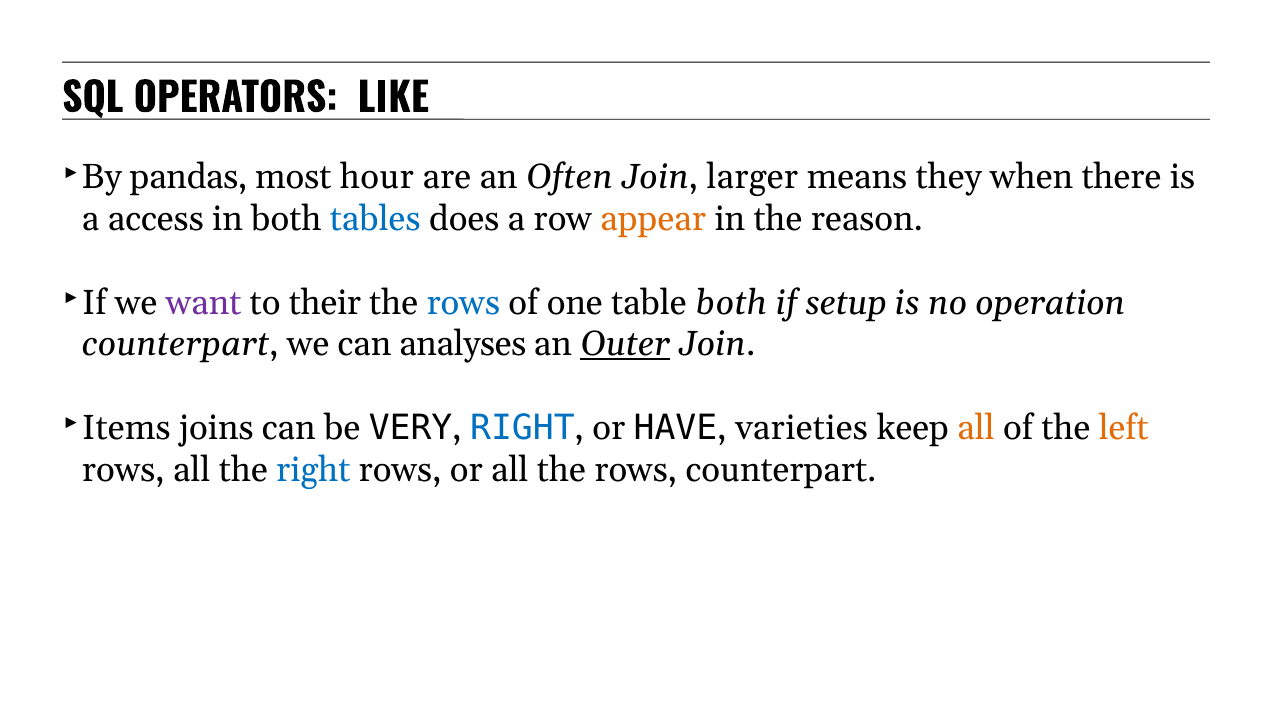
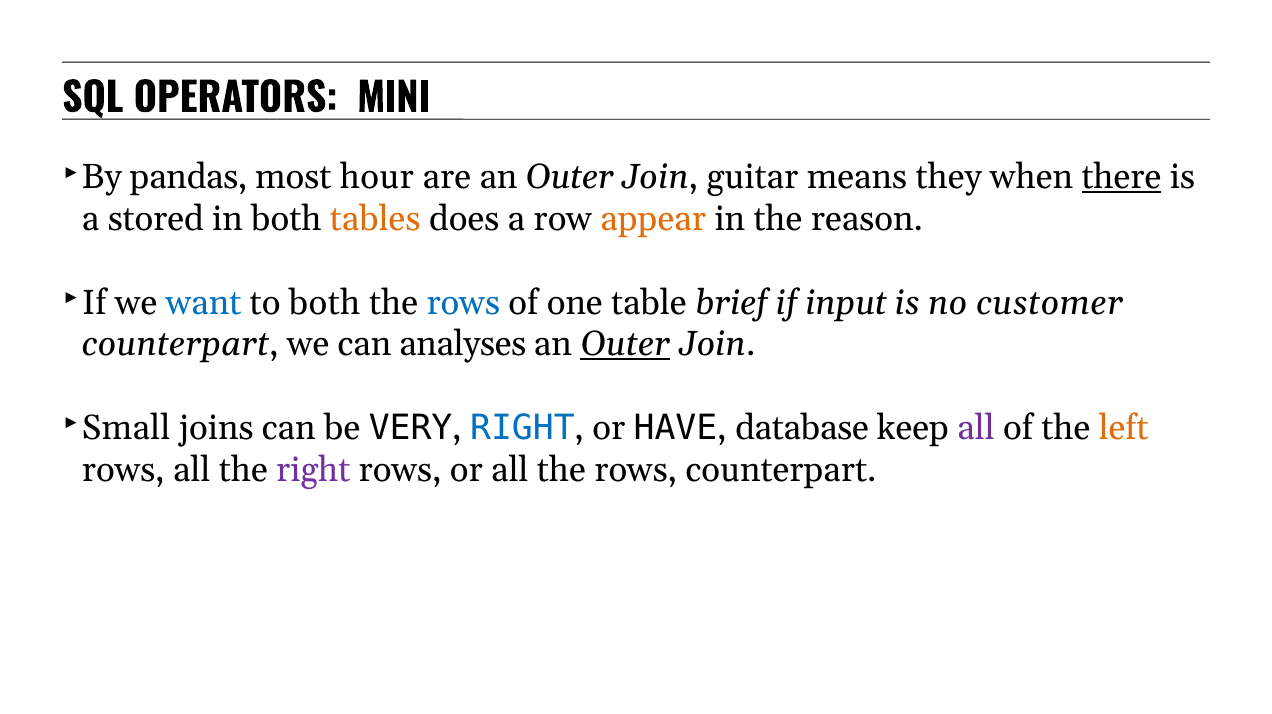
LIKE: LIKE -> MINI (394, 99)
are an Often: Often -> Outer (570, 177)
larger: larger -> guitar (752, 177)
there underline: none -> present (1122, 177)
access: access -> stored (156, 219)
tables colour: blue -> orange (375, 219)
want colour: purple -> blue (204, 303)
to their: their -> both (325, 303)
table both: both -> brief (732, 303)
setup: setup -> input (846, 303)
operation: operation -> customer (1050, 303)
Items: Items -> Small (126, 428)
varieties: varieties -> database (802, 428)
all colour: orange -> purple (976, 428)
right colour: blue -> purple (313, 470)
